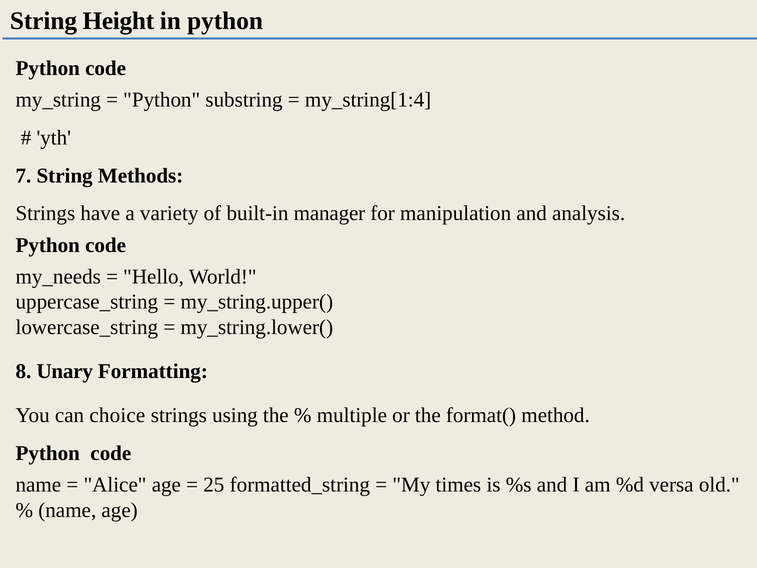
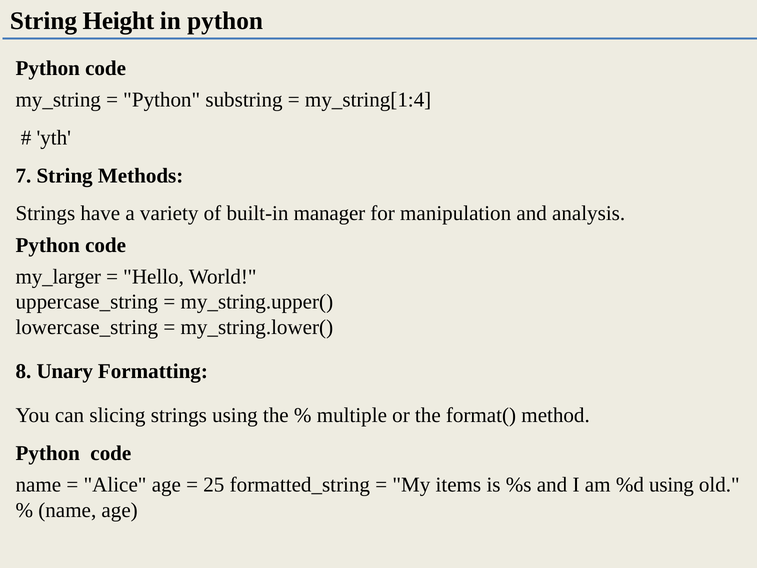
my_needs: my_needs -> my_larger (58, 277)
choice: choice -> slicing (117, 415)
times: times -> items (458, 485)
%d versa: versa -> using (671, 485)
